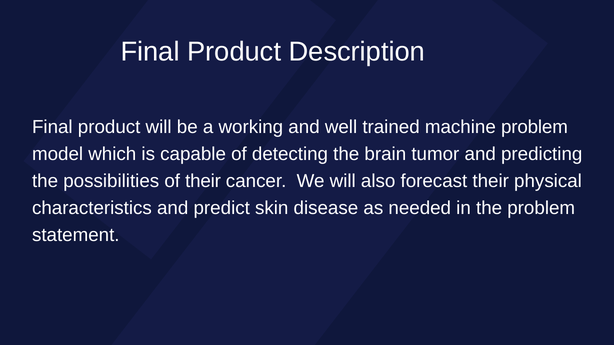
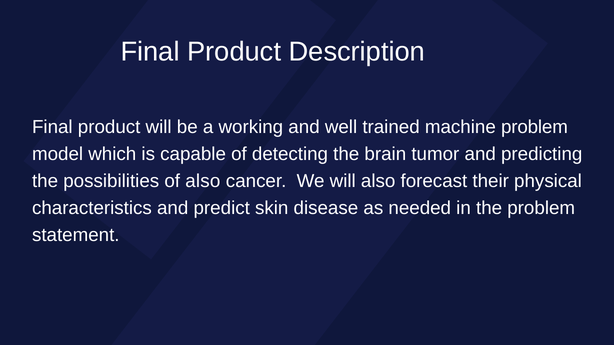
of their: their -> also (203, 181)
